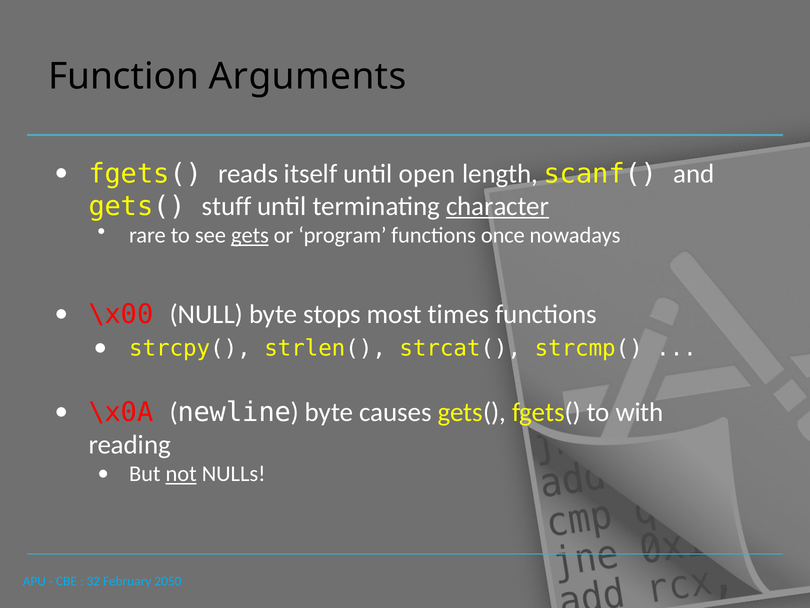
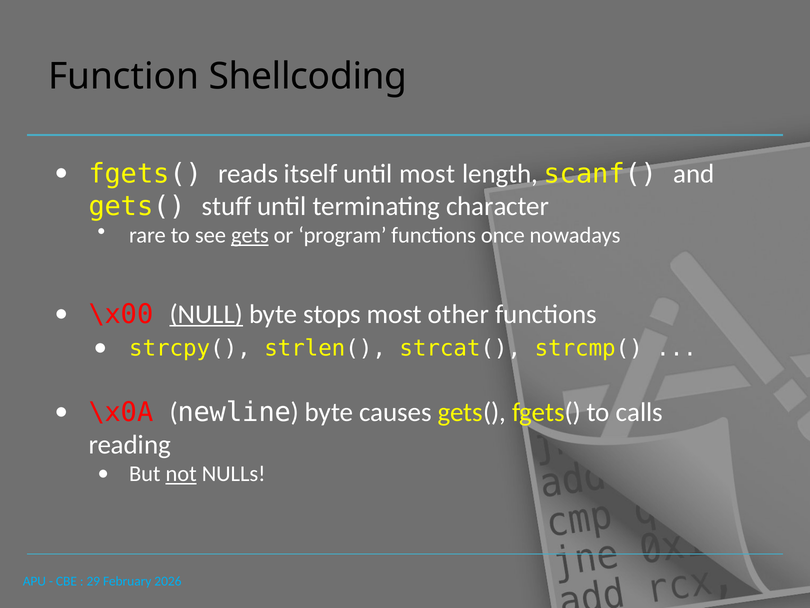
Arguments: Arguments -> Shellcoding (308, 76)
until open: open -> most (427, 174)
character underline: present -> none (498, 206)
NULL underline: none -> present (206, 314)
times: times -> other (458, 314)
with: with -> calls (639, 412)
32: 32 -> 29 (93, 581)
2050: 2050 -> 2026 (168, 581)
